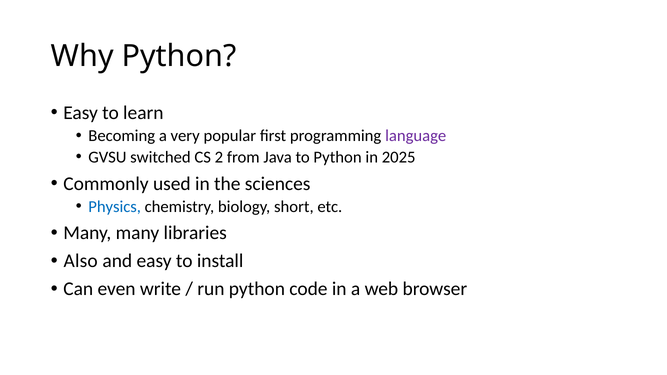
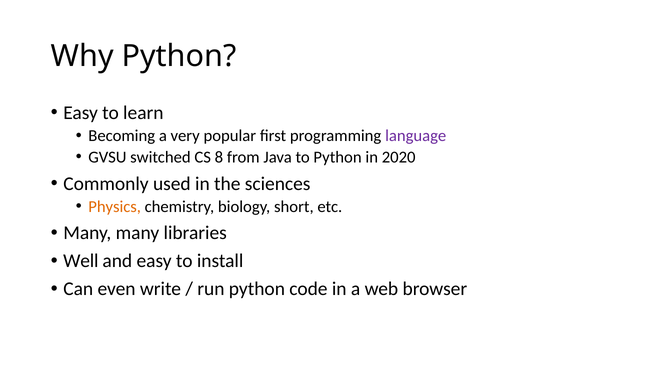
2: 2 -> 8 (219, 157)
2025: 2025 -> 2020 (399, 157)
Physics colour: blue -> orange (115, 207)
Also: Also -> Well (81, 261)
